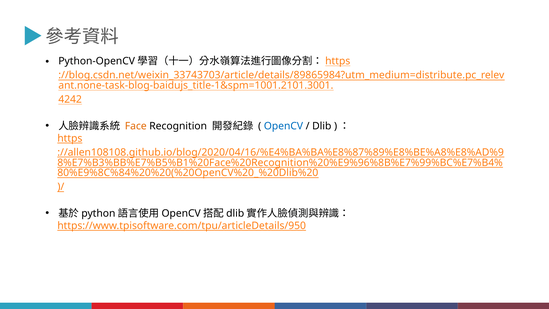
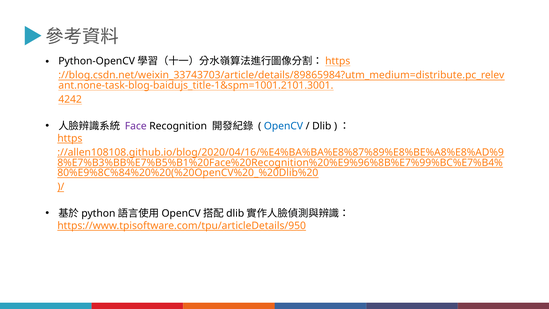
Face colour: orange -> purple (136, 126)
